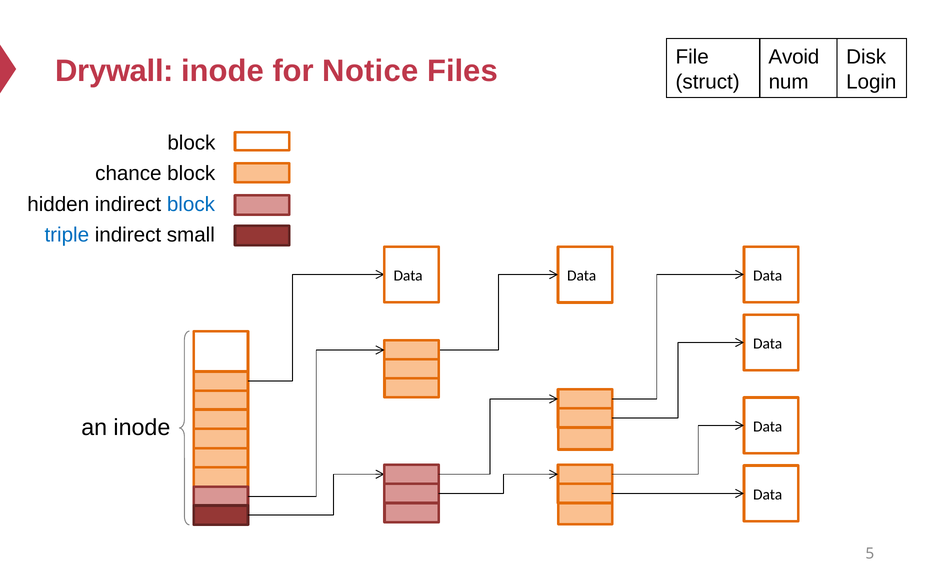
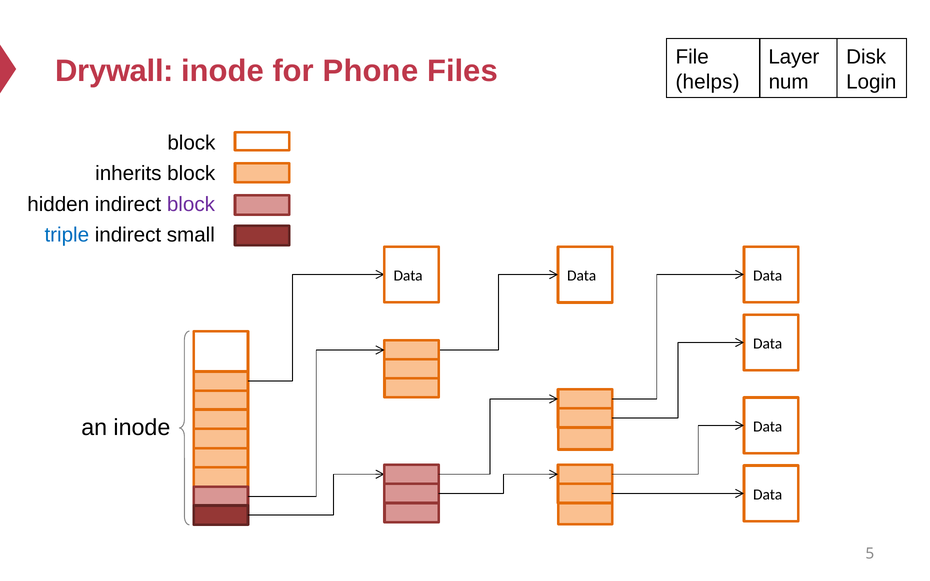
Notice: Notice -> Phone (370, 71)
Avoid: Avoid -> Layer (794, 57)
struct: struct -> helps (708, 82)
chance: chance -> inherits (128, 174)
block colour: blue -> purple (191, 204)
